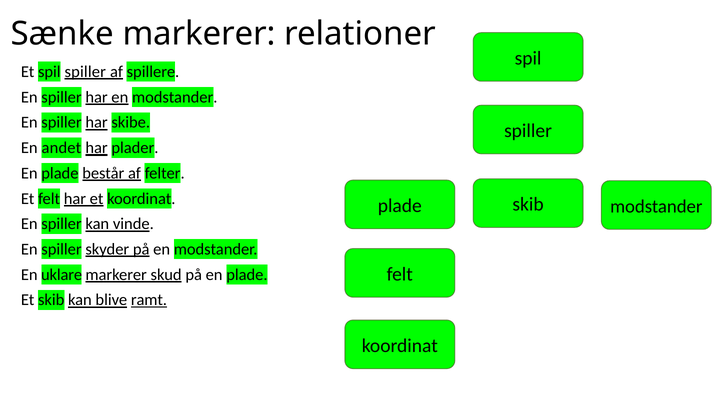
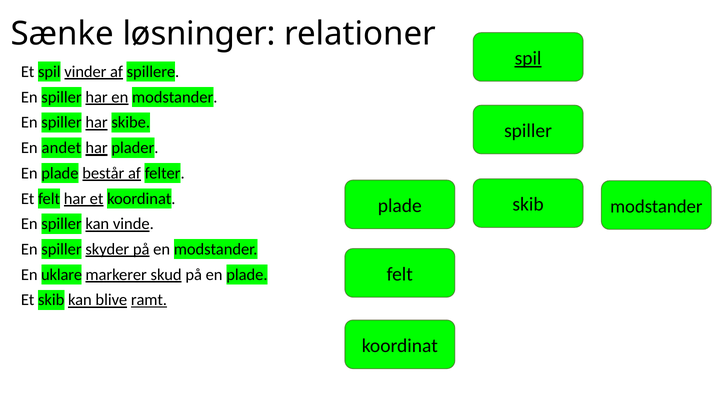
Sænke markerer: markerer -> løsninger (199, 34)
spil underline: none -> present (528, 58)
spil spiller: spiller -> vinder (85, 72)
